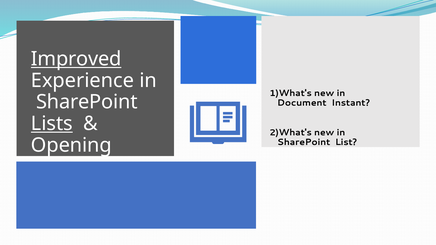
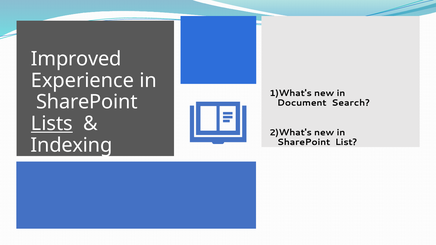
Improved underline: present -> none (76, 59)
Instant: Instant -> Search (351, 103)
Opening: Opening -> Indexing (71, 145)
